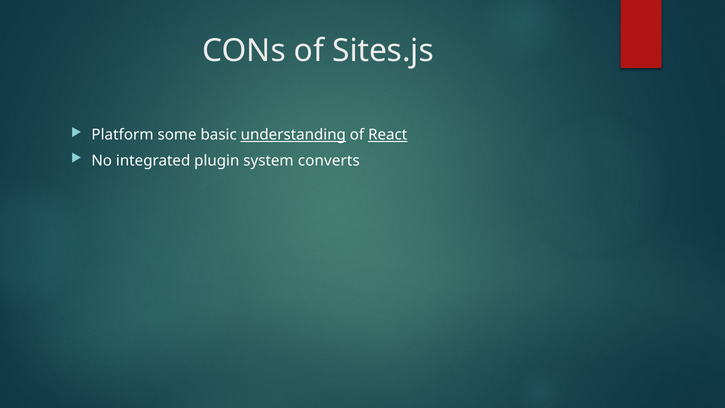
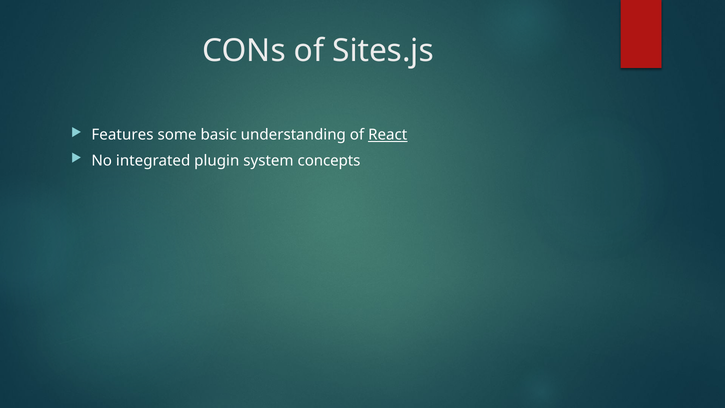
Platform: Platform -> Features (123, 135)
understanding underline: present -> none (293, 135)
converts: converts -> concepts (329, 161)
